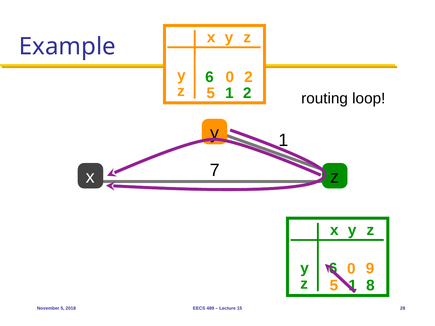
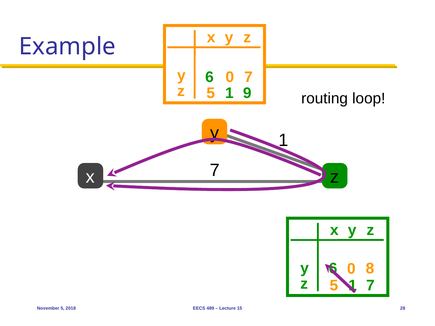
0 2: 2 -> 7 (248, 77)
1 2: 2 -> 9 (247, 93)
9: 9 -> 8 (370, 269)
8: 8 -> 7 (370, 286)
